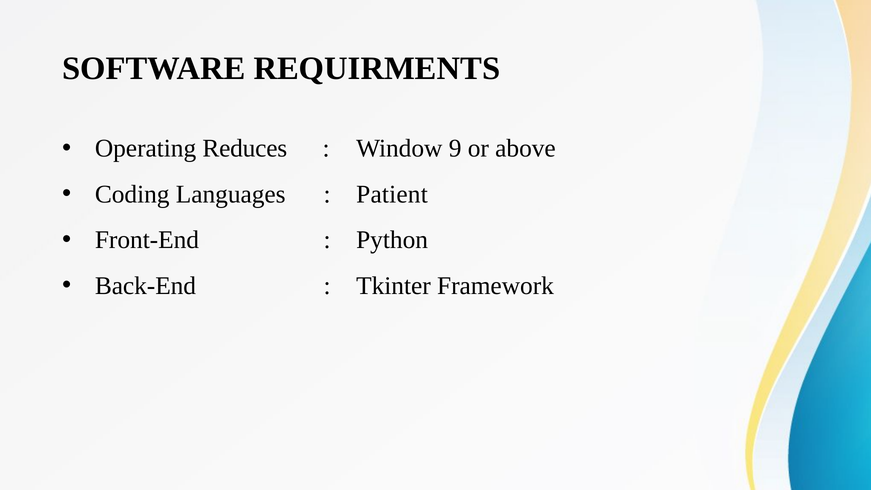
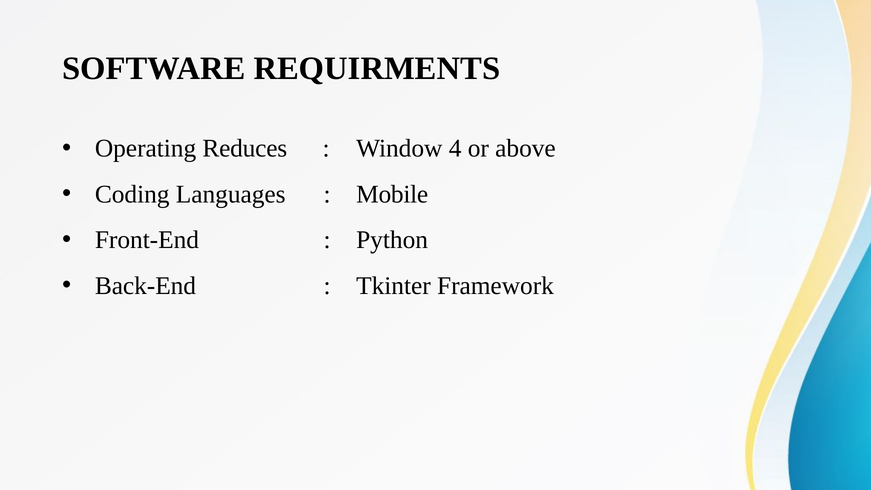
9: 9 -> 4 (455, 149)
Patient: Patient -> Mobile (392, 194)
